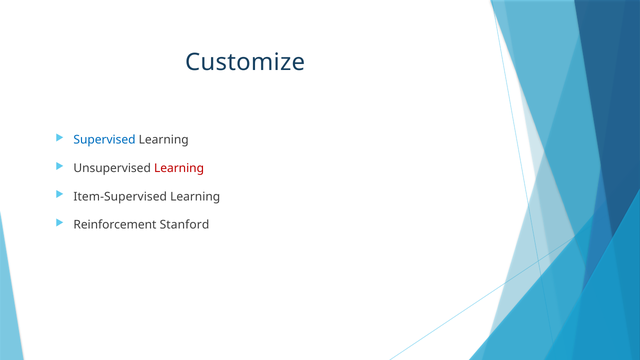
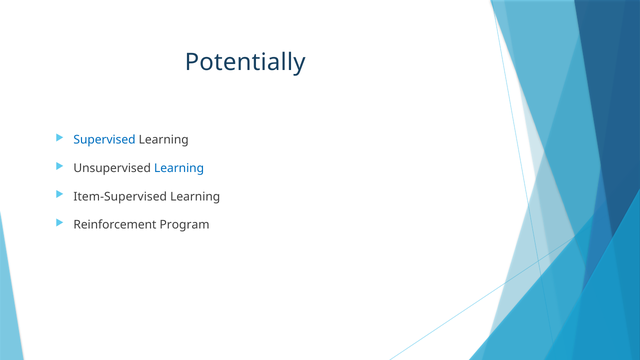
Customize: Customize -> Potentially (245, 62)
Learning colour: red -> blue (179, 168)
Stanford: Stanford -> Program (185, 225)
